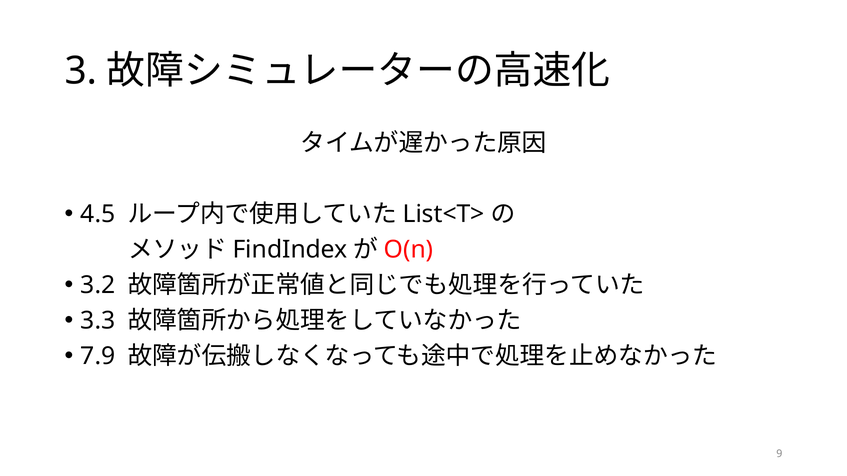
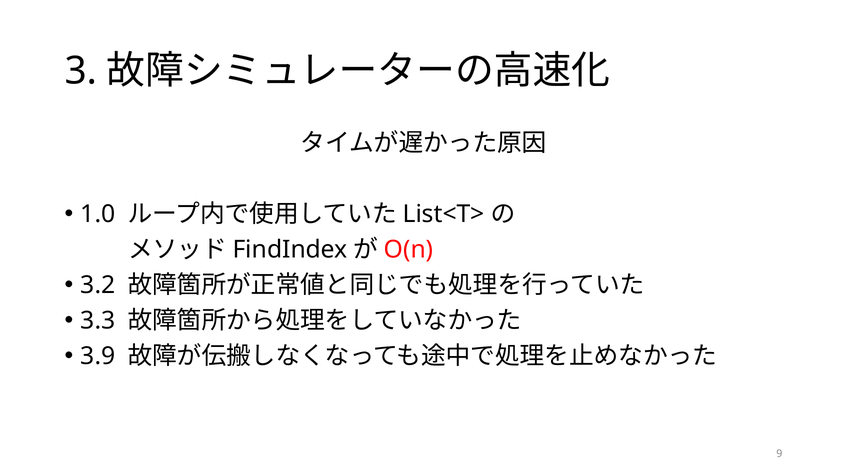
4.5: 4.5 -> 1.0 (98, 214)
7.9: 7.9 -> 3.9 (98, 356)
